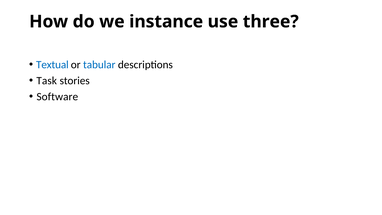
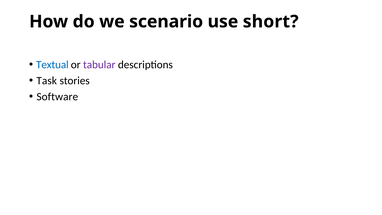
instance: instance -> scenario (166, 22)
three: three -> short (271, 22)
tabular colour: blue -> purple (99, 65)
